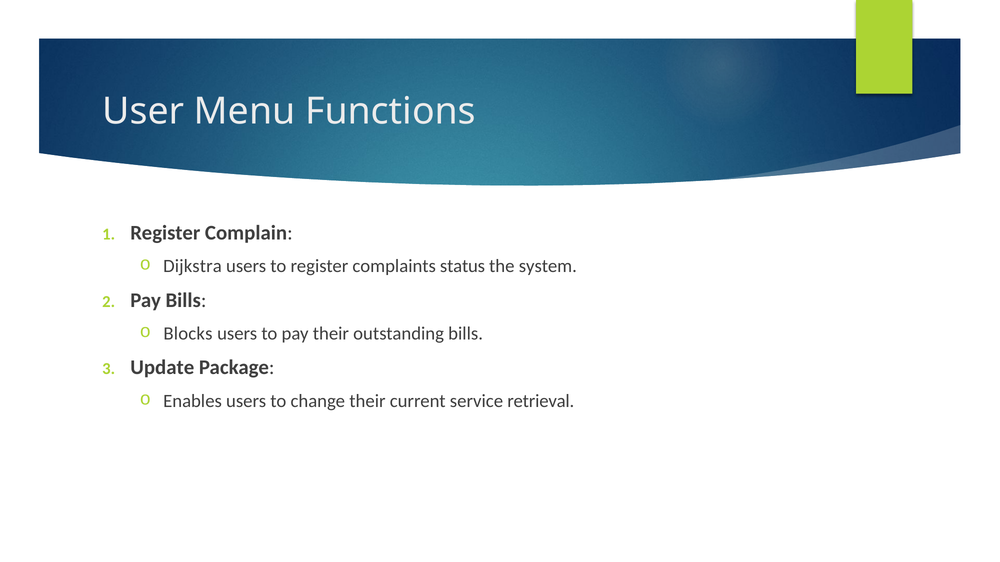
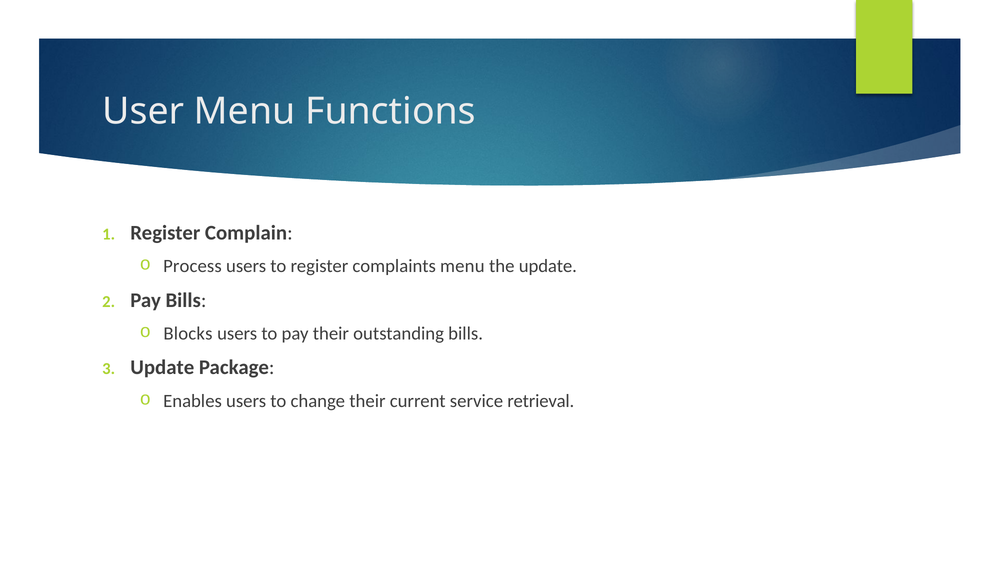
Dijkstra: Dijkstra -> Process (192, 266)
complaints status: status -> menu (462, 266)
the system: system -> update (548, 266)
